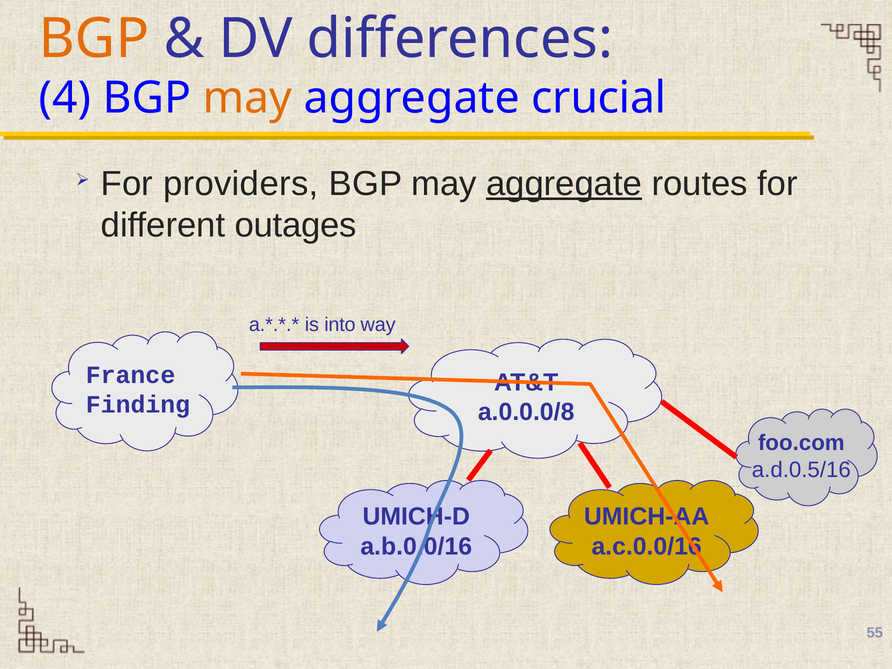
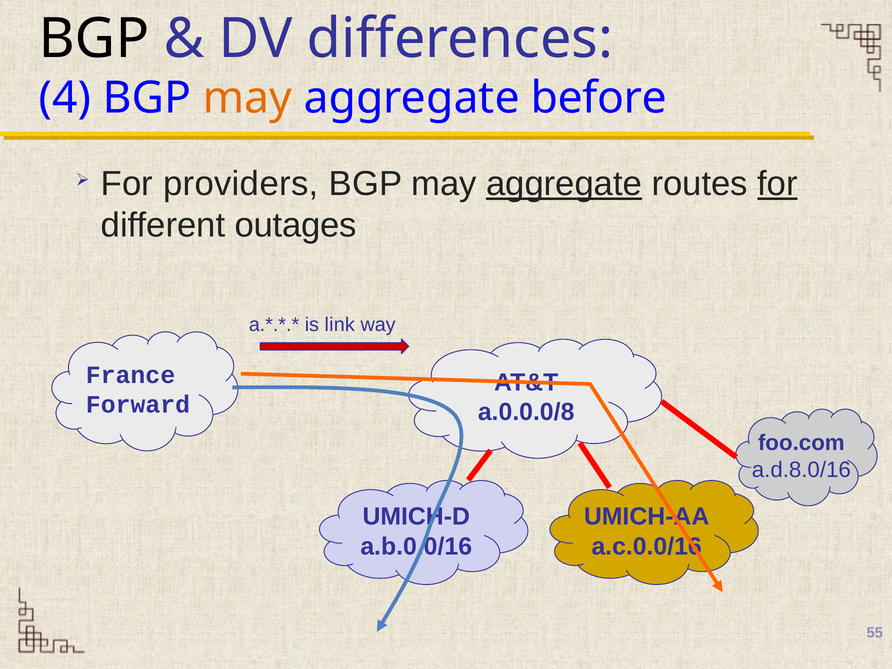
BGP colour: orange -> black (94, 39)
crucial: crucial -> before (599, 98)
for underline: none -> present (778, 184)
into: into -> link (340, 325)
Finding: Finding -> Forward (138, 405)
a.d.0.5/16: a.d.0.5/16 -> a.d.8.0/16 (801, 470)
